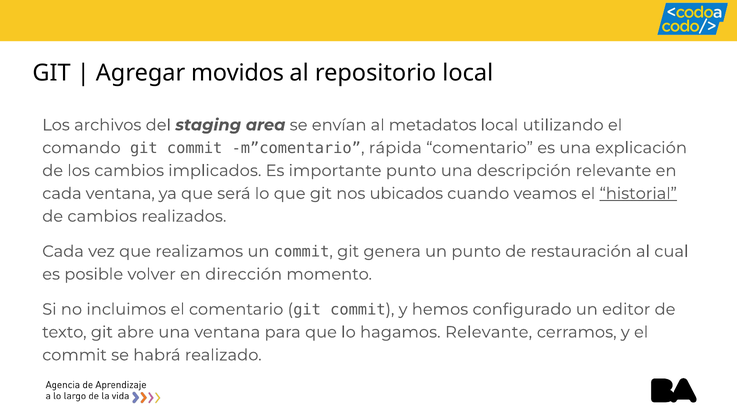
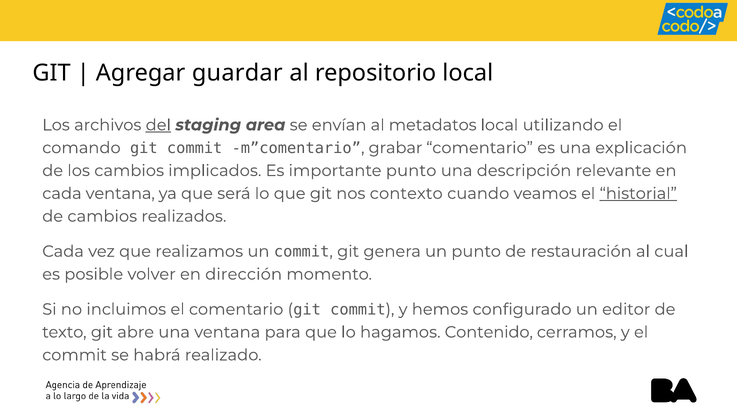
movidos: movidos -> guardar (237, 73)
del underline: none -> present (158, 125)
rápida: rápida -> grabar (395, 148)
ubicados: ubicados -> contexto (406, 194)
hagamos Relevante: Relevante -> Contenido (489, 333)
